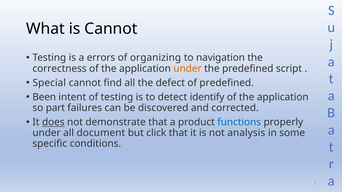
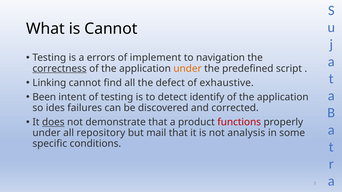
organizing: organizing -> implement (156, 58)
correctness underline: none -> present (60, 69)
Special: Special -> Linking (49, 83)
of predefined: predefined -> exhaustive (227, 83)
part: part -> ides (55, 108)
functions colour: blue -> red (239, 122)
document: document -> repository (101, 133)
click: click -> mail (156, 133)
